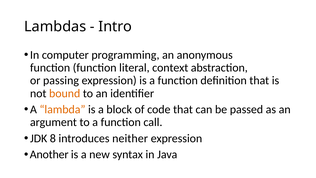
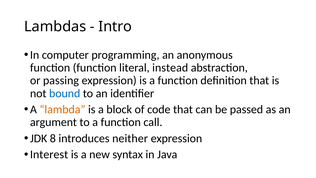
context: context -> instead (170, 68)
bound colour: orange -> blue (65, 93)
Another: Another -> Interest (49, 154)
